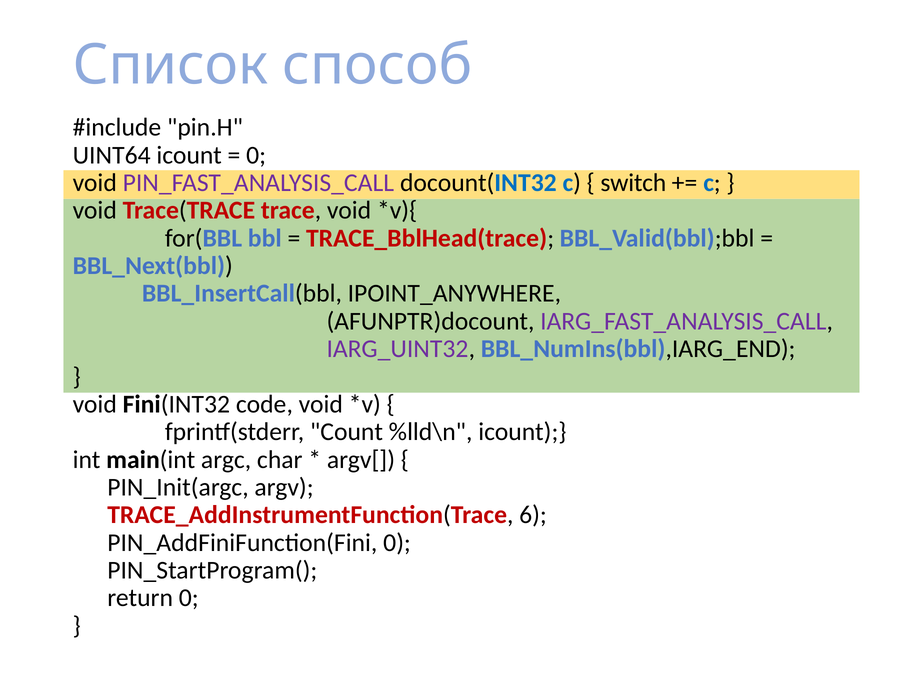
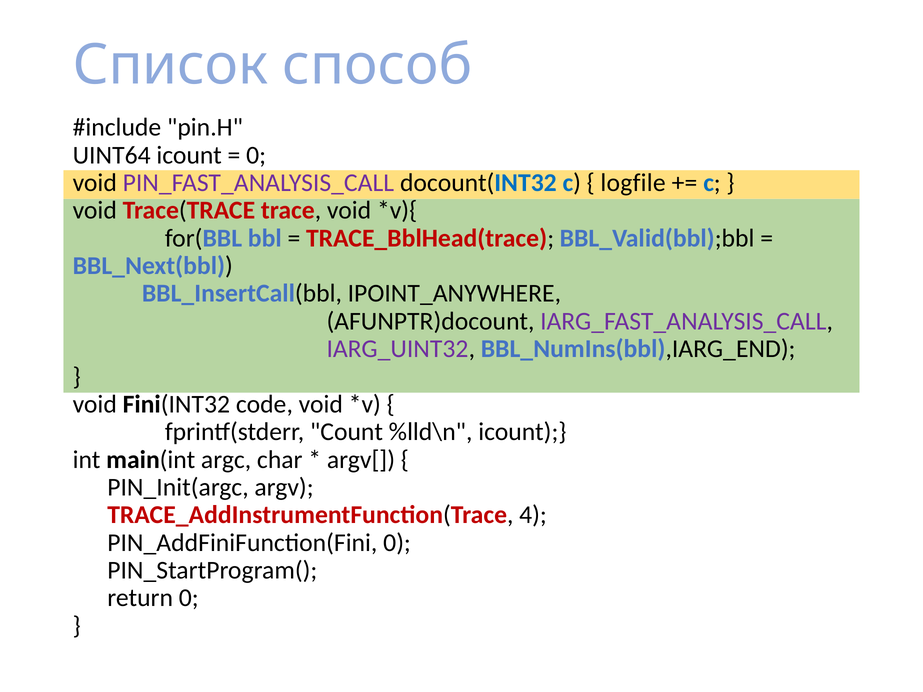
switch: switch -> logfile (633, 183)
6: 6 -> 4 (533, 515)
